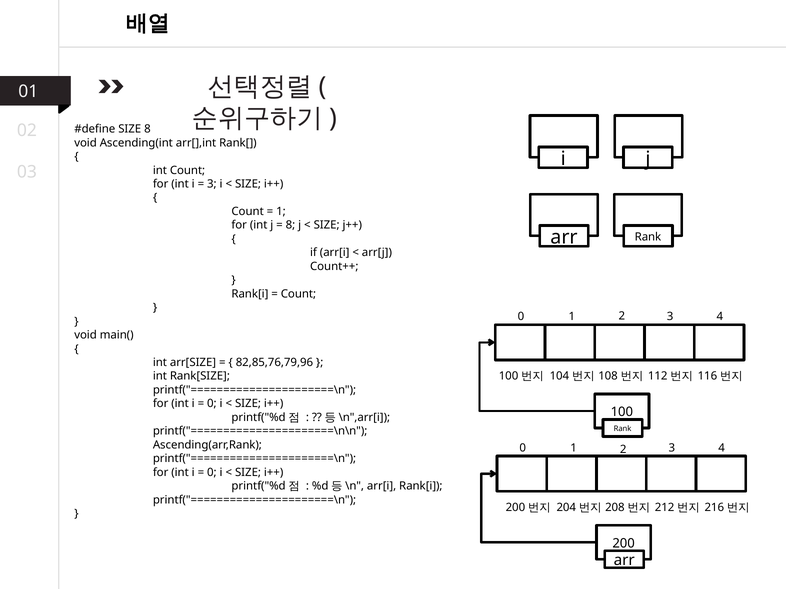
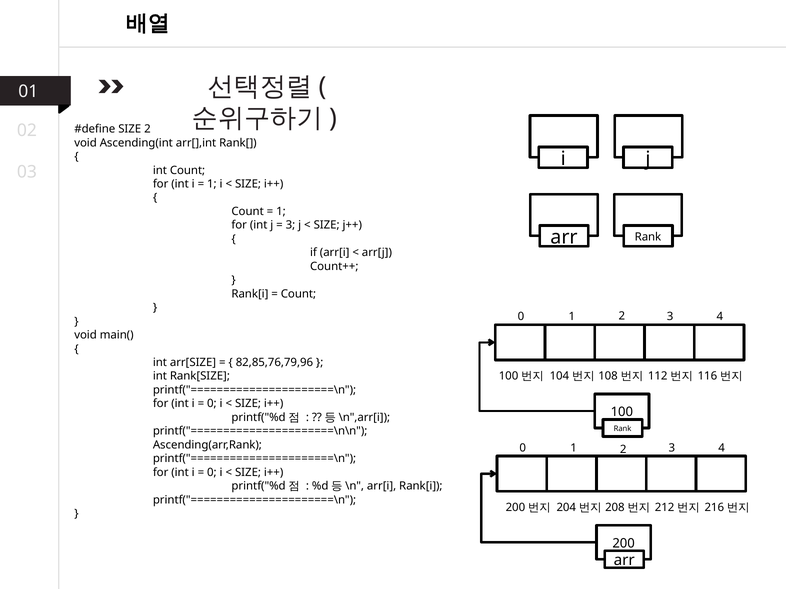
SIZE 8: 8 -> 2 (147, 129)
3: 3 -> 1 (212, 184)
8: 8 -> 3 (290, 225)
